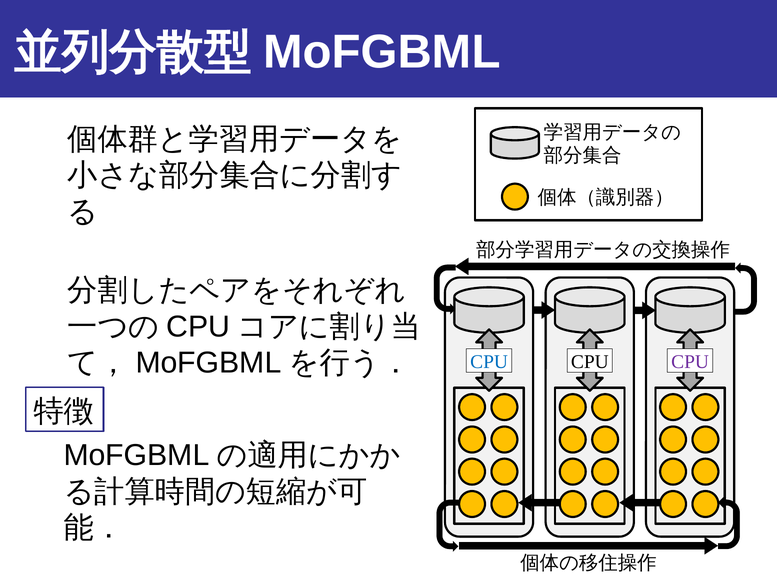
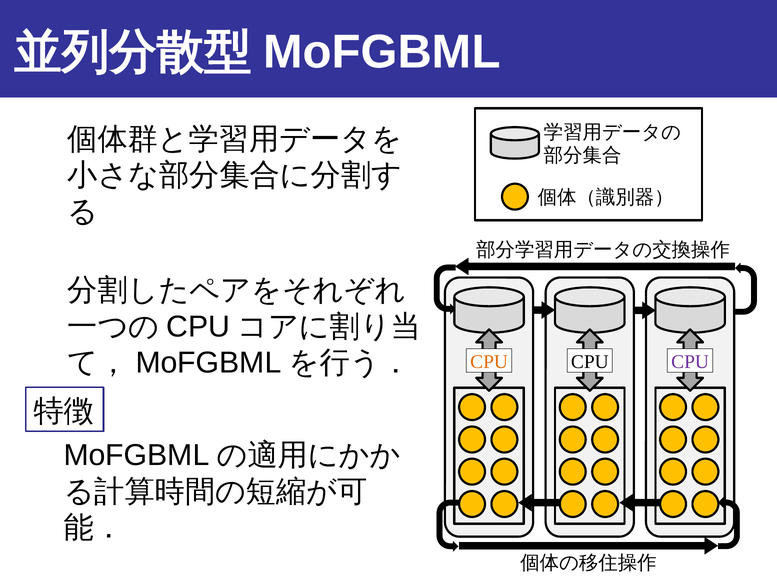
CPU colour: blue -> orange (489, 362)
